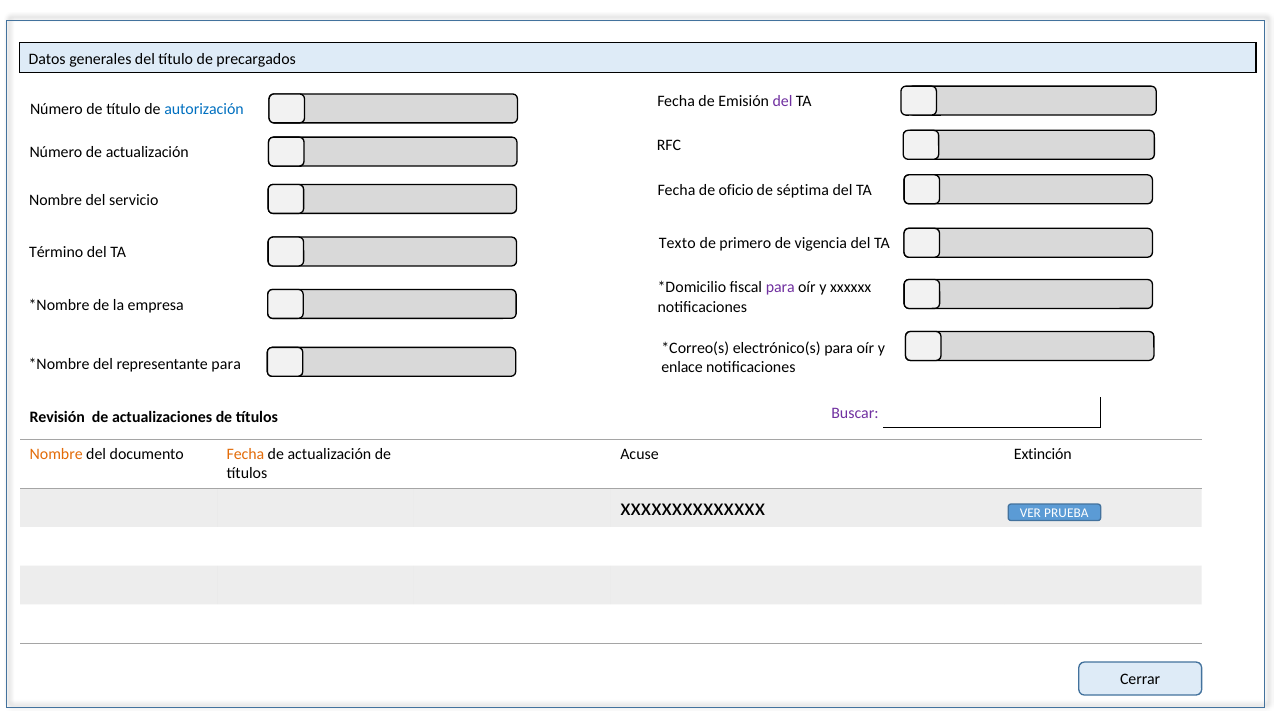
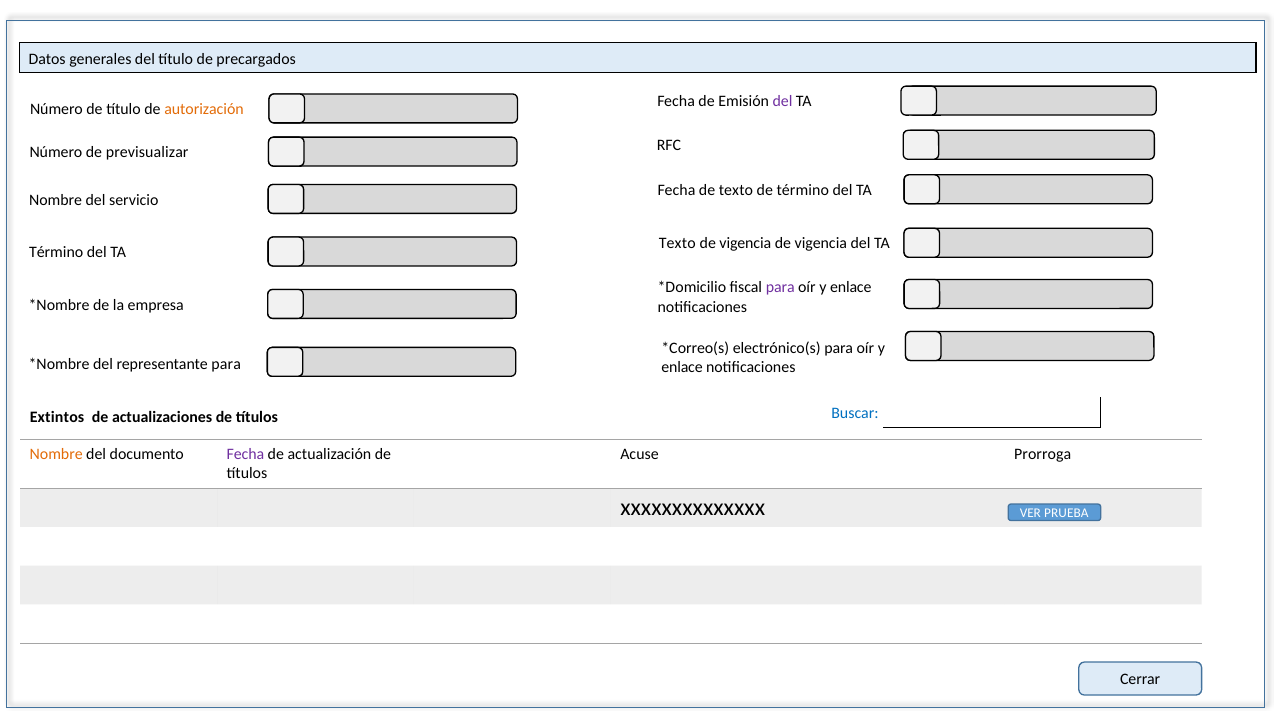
autorización colour: blue -> orange (204, 109)
Número de actualización: actualización -> previsualizar (147, 152)
de oficio: oficio -> texto (736, 190)
de séptima: séptima -> término (803, 190)
primero: primero -> vigencia (745, 243)
xxxxxx: xxxxxx -> enlace (851, 288)
Buscar colour: purple -> blue (855, 414)
Revisión: Revisión -> Extintos (57, 417)
Fecha colour: orange -> purple (245, 454)
Extinción: Extinción -> Prorroga (1043, 454)
